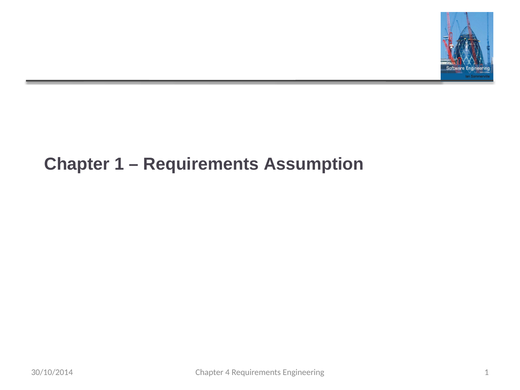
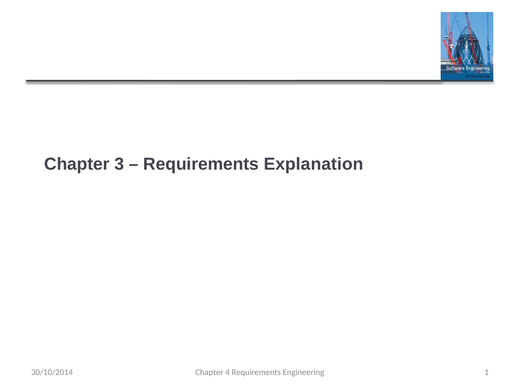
Chapter 1: 1 -> 3 (119, 164)
Assumption: Assumption -> Explanation (314, 164)
